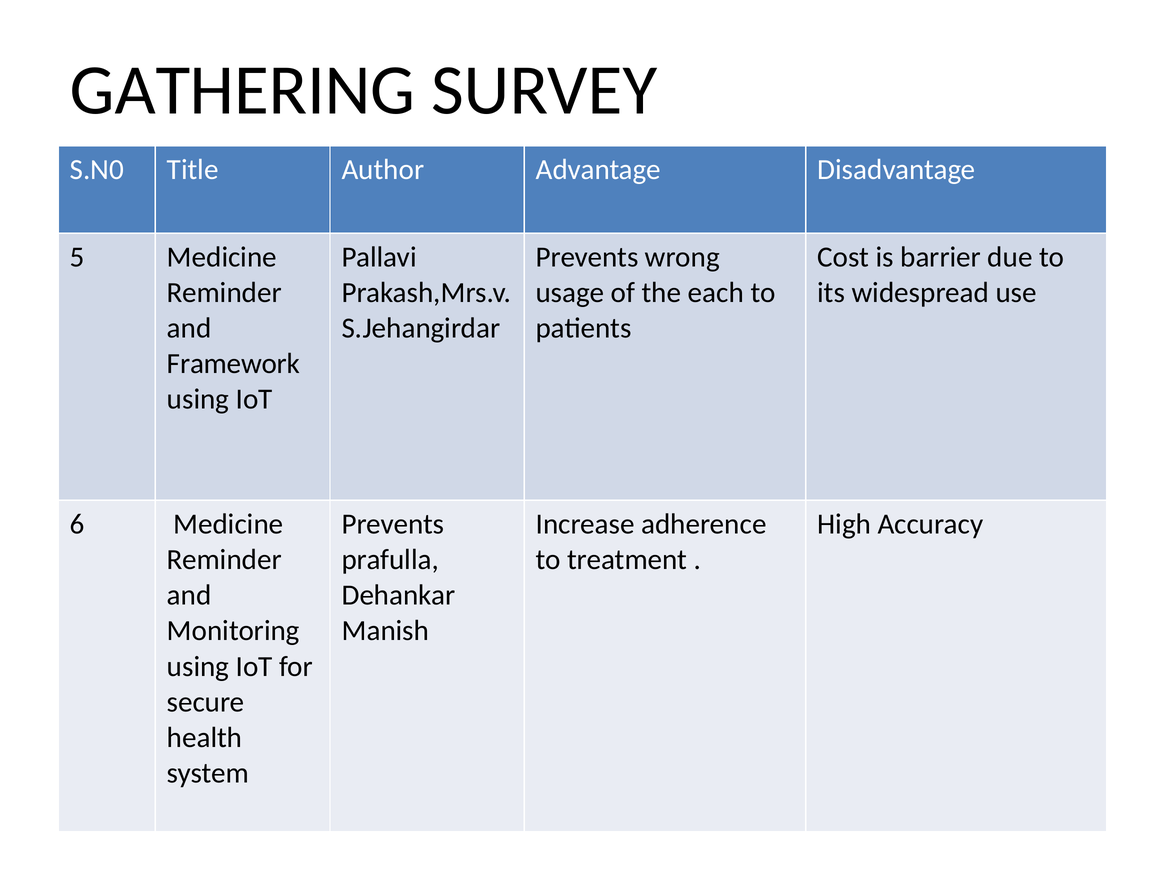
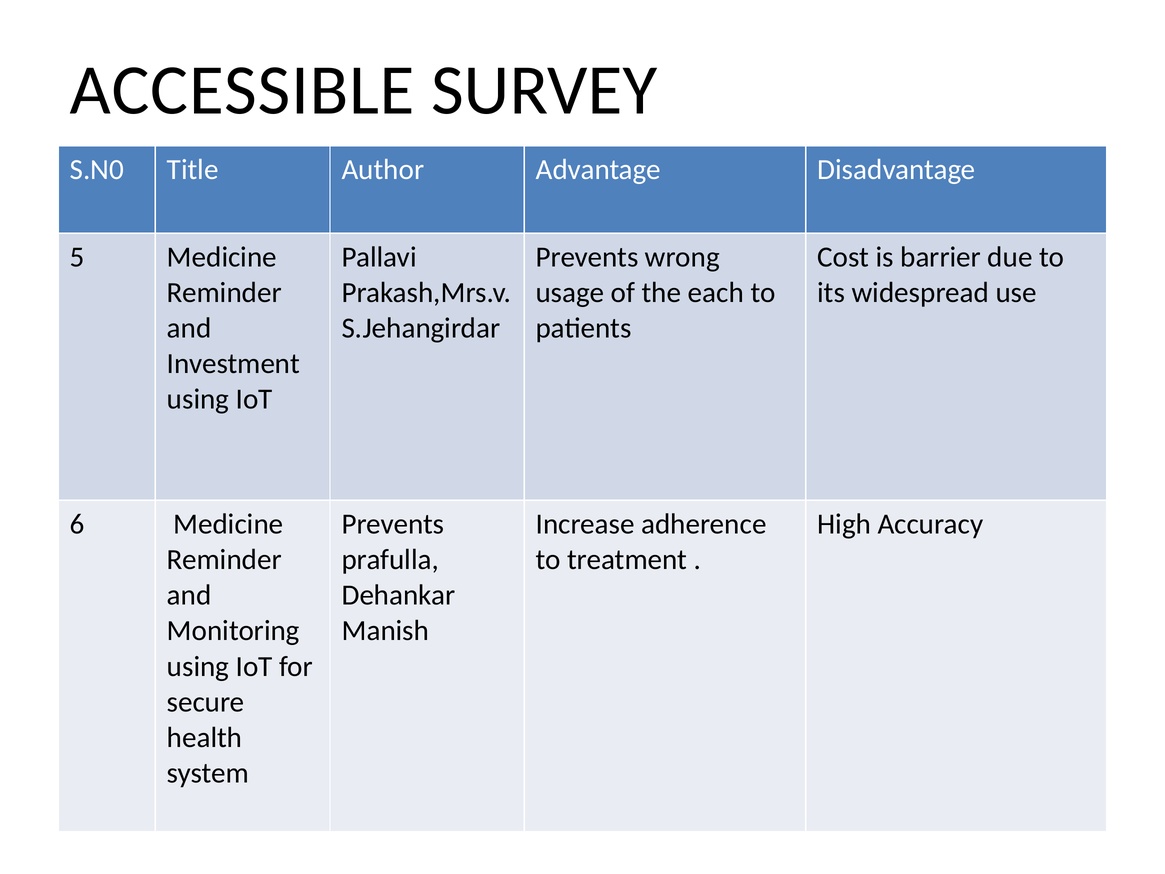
GATHERING: GATHERING -> ACCESSIBLE (242, 90)
Framework: Framework -> Investment (233, 364)
